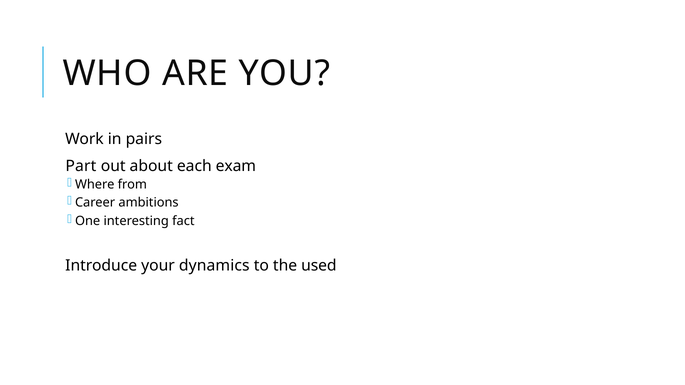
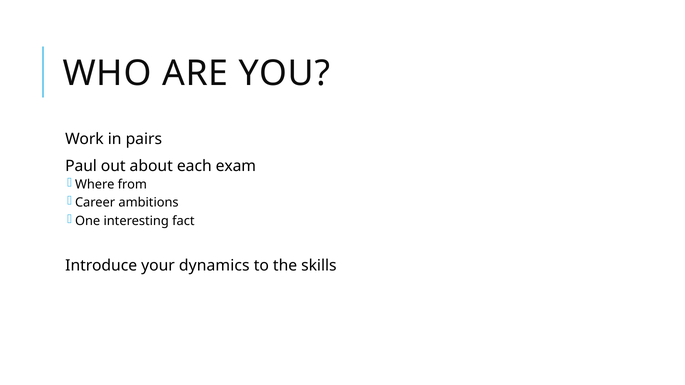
Part: Part -> Paul (81, 166)
used: used -> skills (319, 266)
